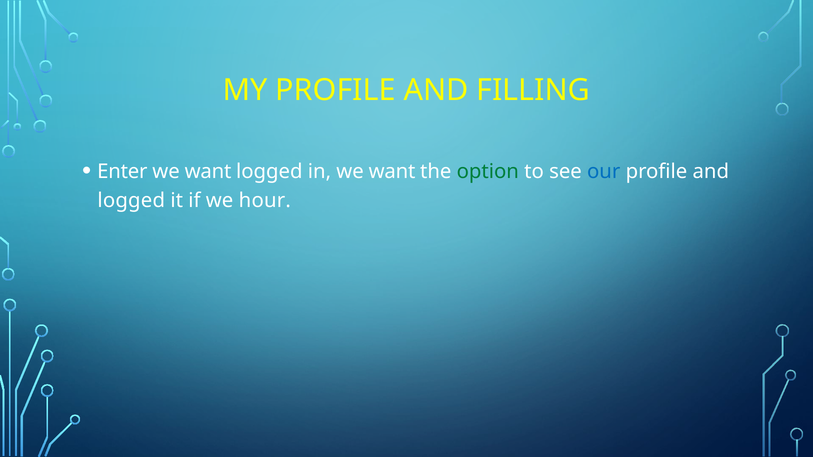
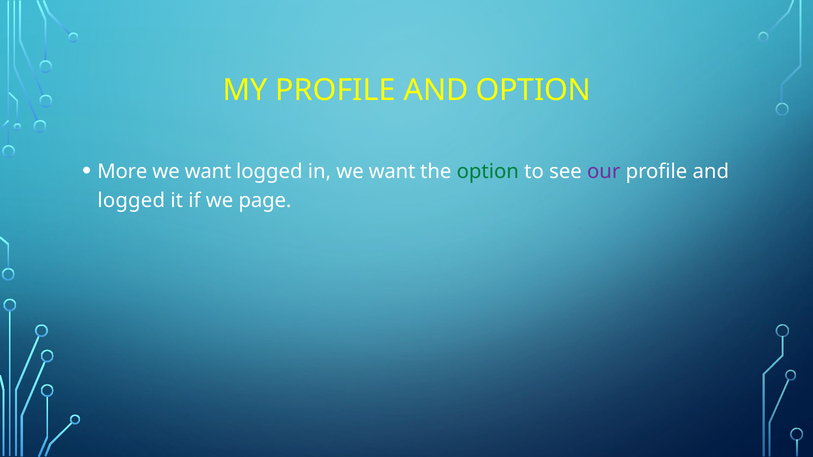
AND FILLING: FILLING -> OPTION (533, 90)
Enter: Enter -> More (122, 172)
our colour: blue -> purple (604, 172)
hour: hour -> page (265, 201)
